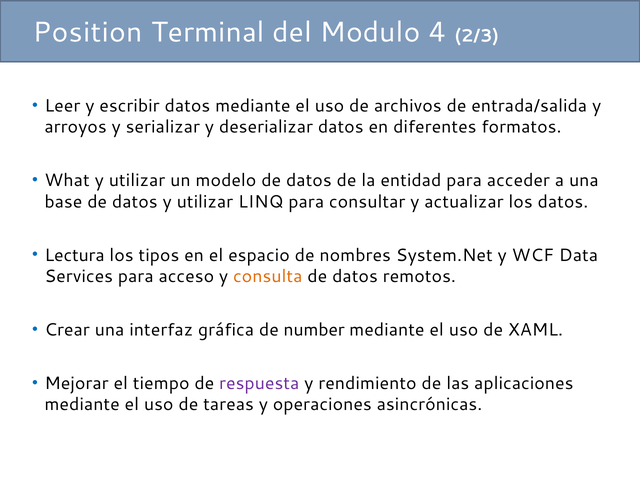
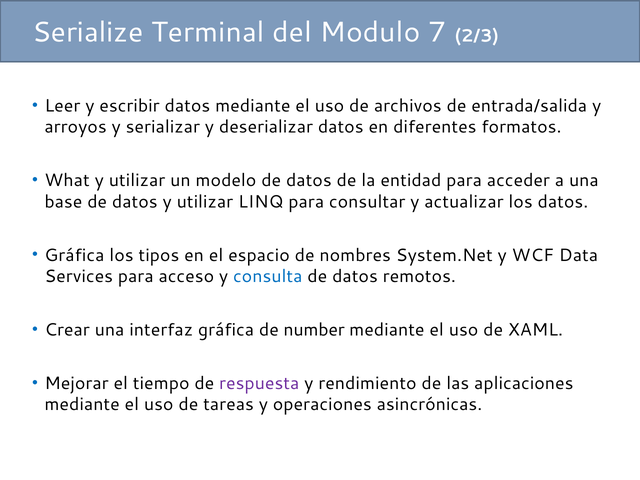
Position: Position -> Serialize (88, 32)
4: 4 -> 7 (437, 32)
Lectura: Lectura -> Gráfica (74, 255)
consulta colour: orange -> blue (268, 276)
